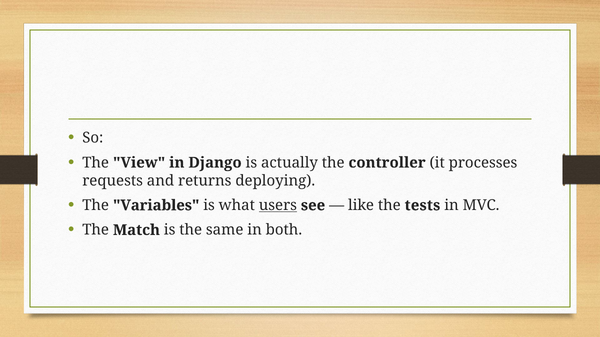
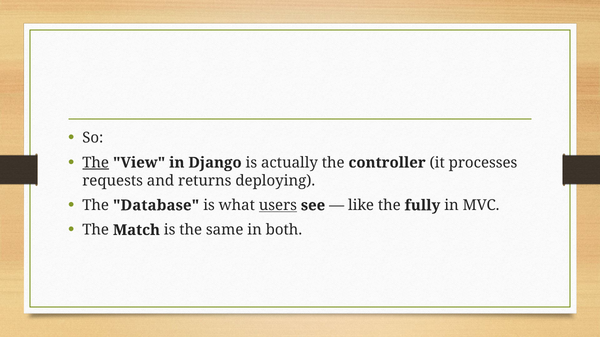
The underline: none -> present (96, 163)
Variables: Variables -> Database (156, 206)
tests: tests -> fully (422, 206)
